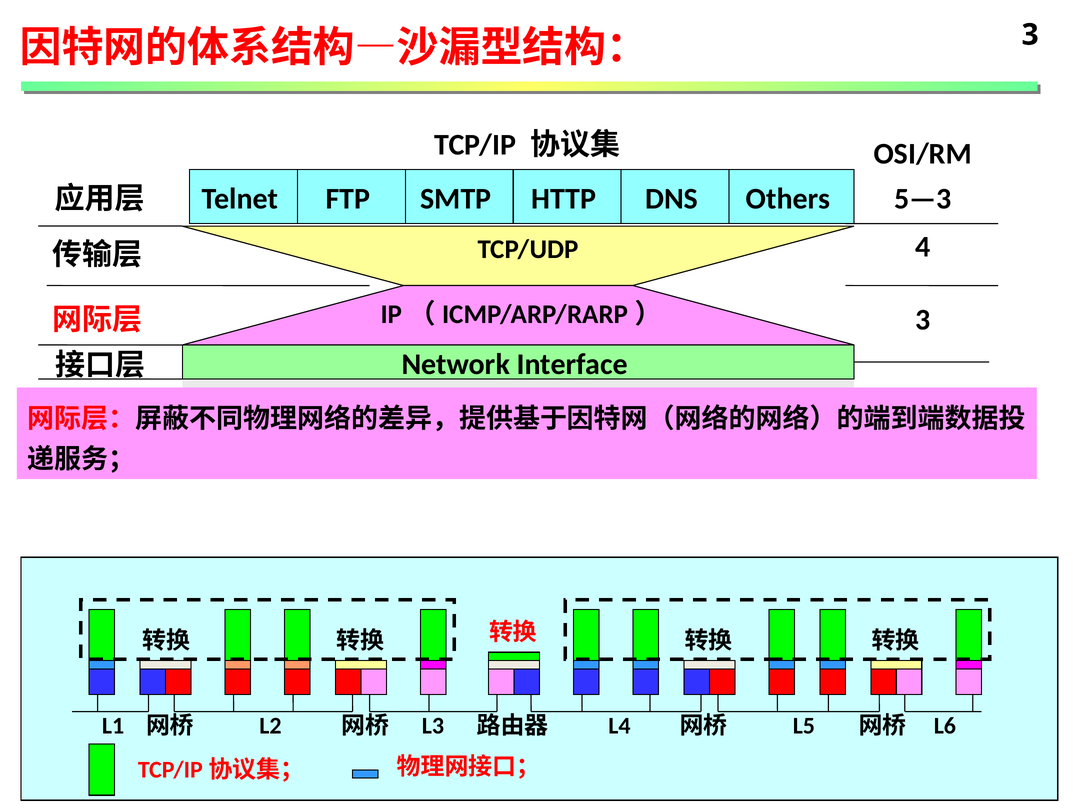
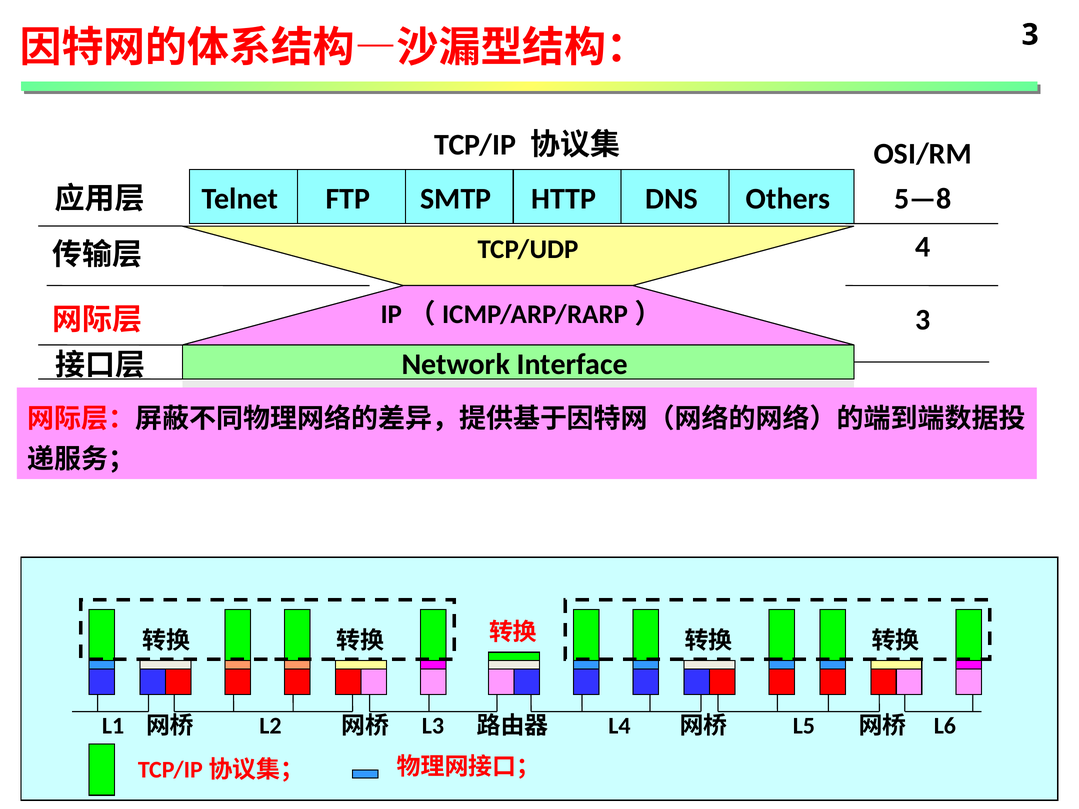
5—3: 5—3 -> 5—8 (923, 199)
